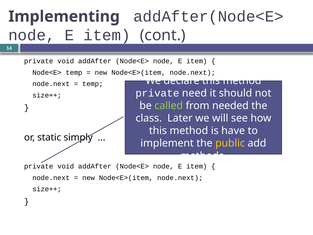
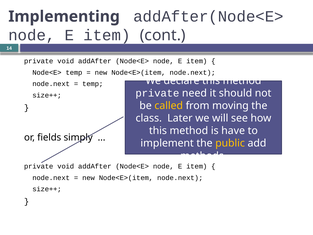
called colour: light green -> yellow (169, 106)
needed: needed -> moving (230, 106)
static: static -> fields (49, 137)
